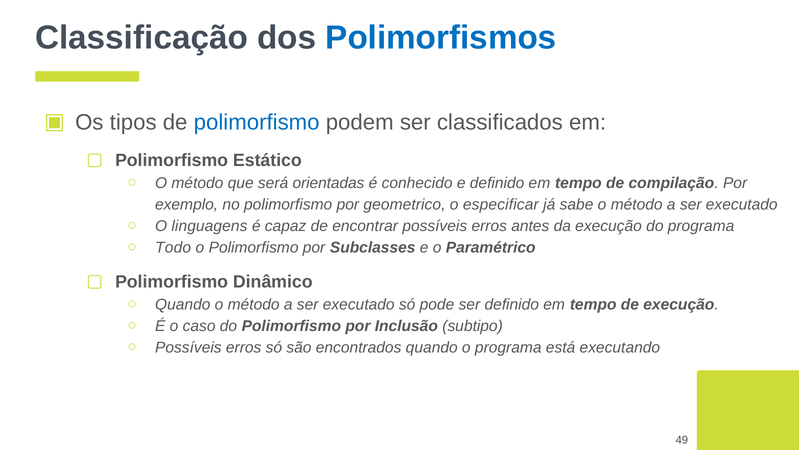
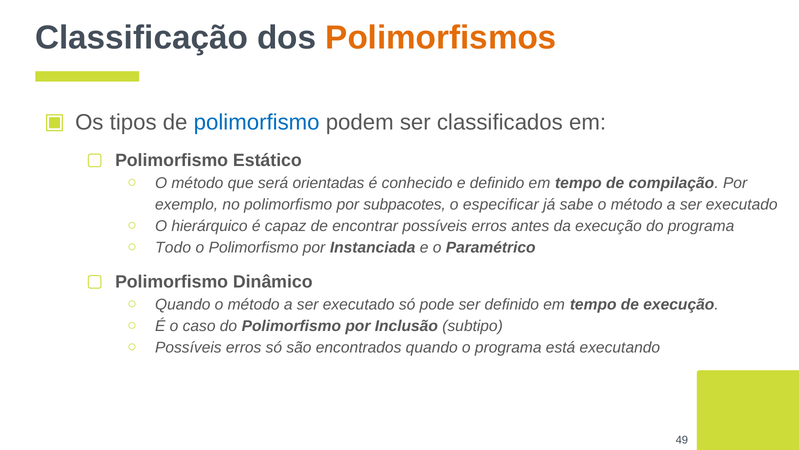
Polimorfismos colour: blue -> orange (441, 38)
geometrico: geometrico -> subpacotes (405, 204)
linguagens: linguagens -> hierárquico (210, 226)
Subclasses: Subclasses -> Instanciada (373, 247)
